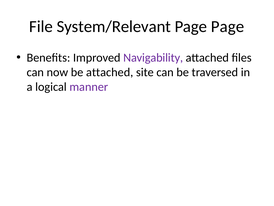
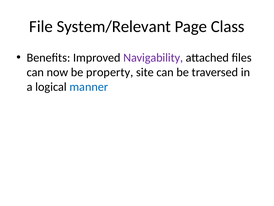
Page Page: Page -> Class (228, 27)
be attached: attached -> property (110, 72)
manner colour: purple -> blue (89, 87)
